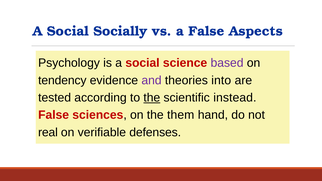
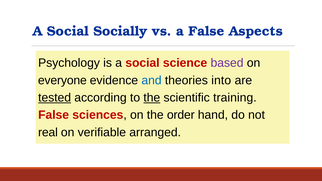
tendency: tendency -> everyone (62, 80)
and colour: purple -> blue (152, 80)
tested underline: none -> present (55, 98)
instead: instead -> training (235, 98)
them: them -> order (181, 115)
defenses: defenses -> arranged (155, 132)
